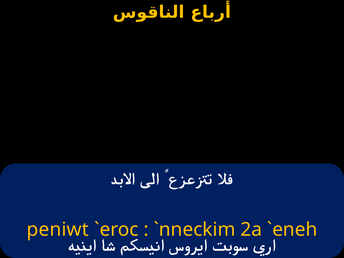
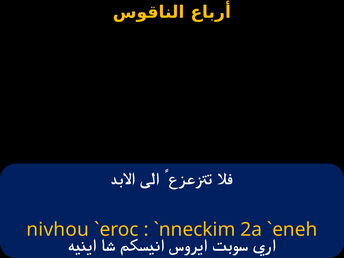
peniwt: peniwt -> nivhou (58, 229)
